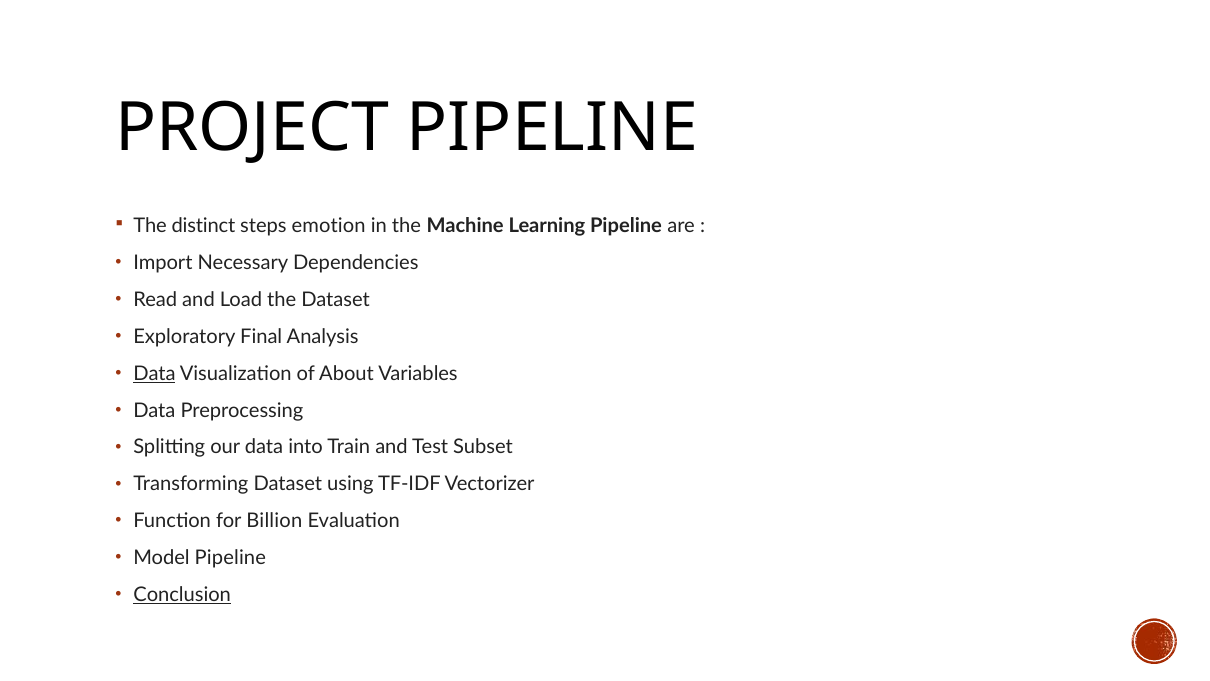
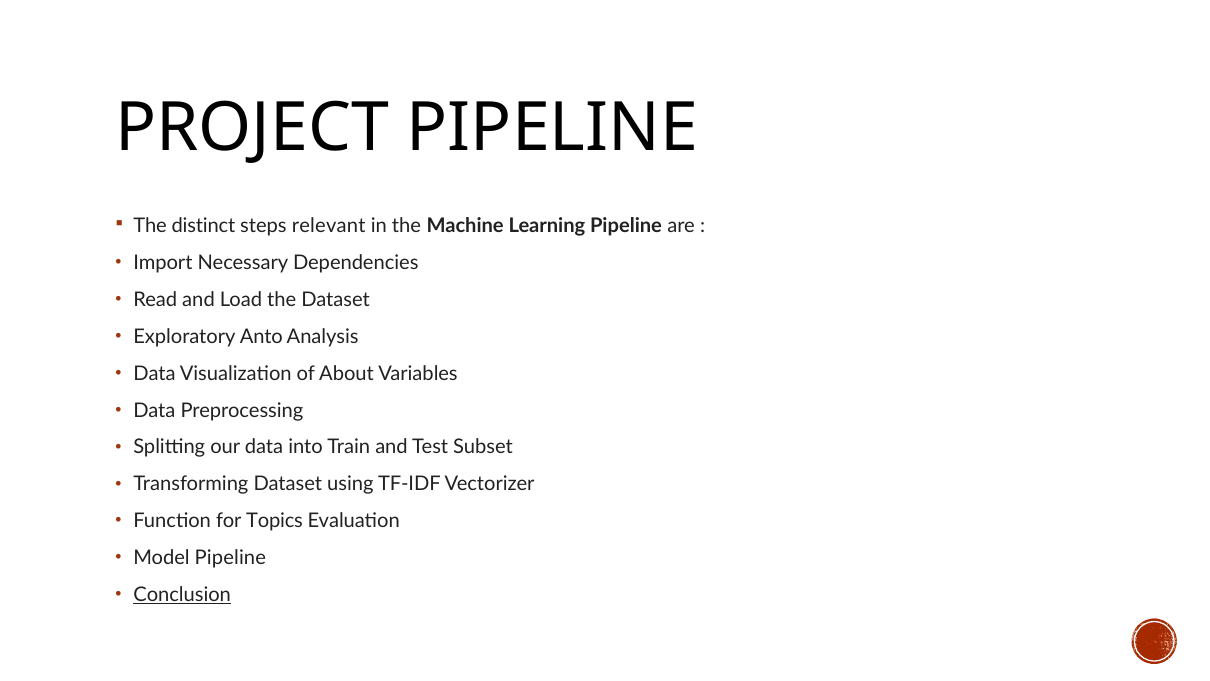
emotion: emotion -> relevant (329, 226)
Final: Final -> Anto (261, 336)
Data underline: present -> none (154, 373)
Billion: Billion -> Topics (275, 521)
